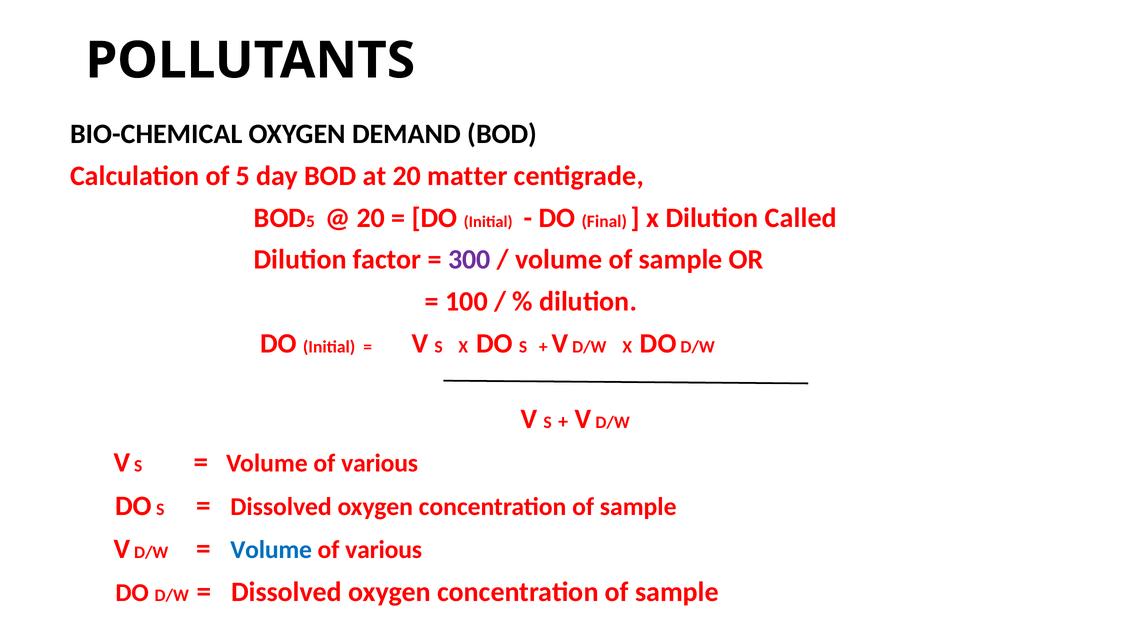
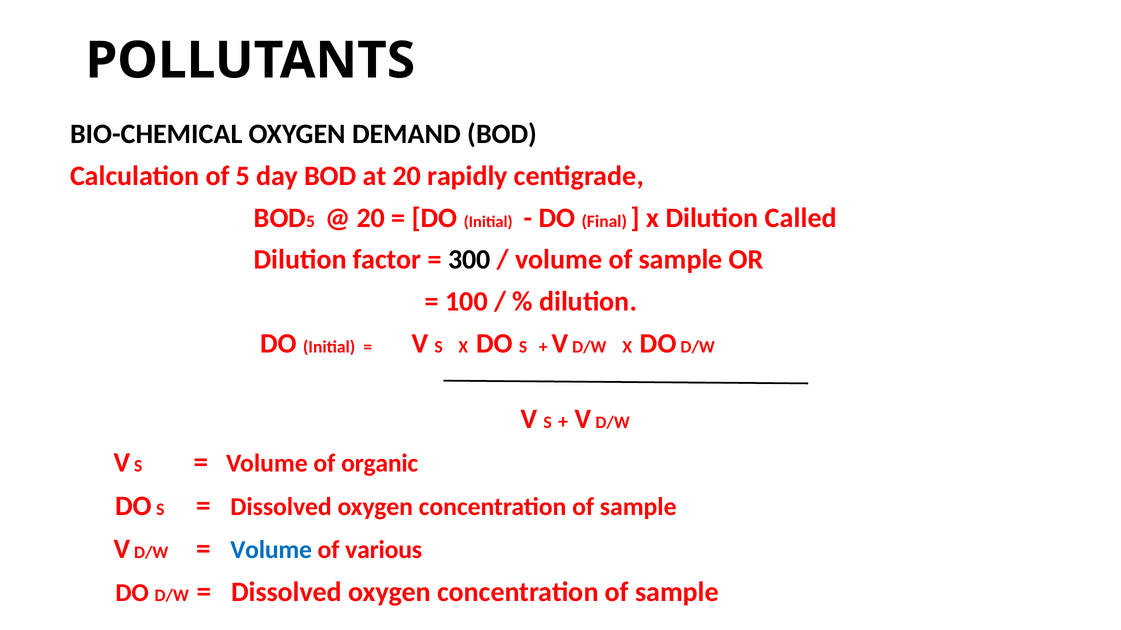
matter: matter -> rapidly (467, 176)
300 colour: purple -> black (469, 260)
various: various -> organic (380, 464)
